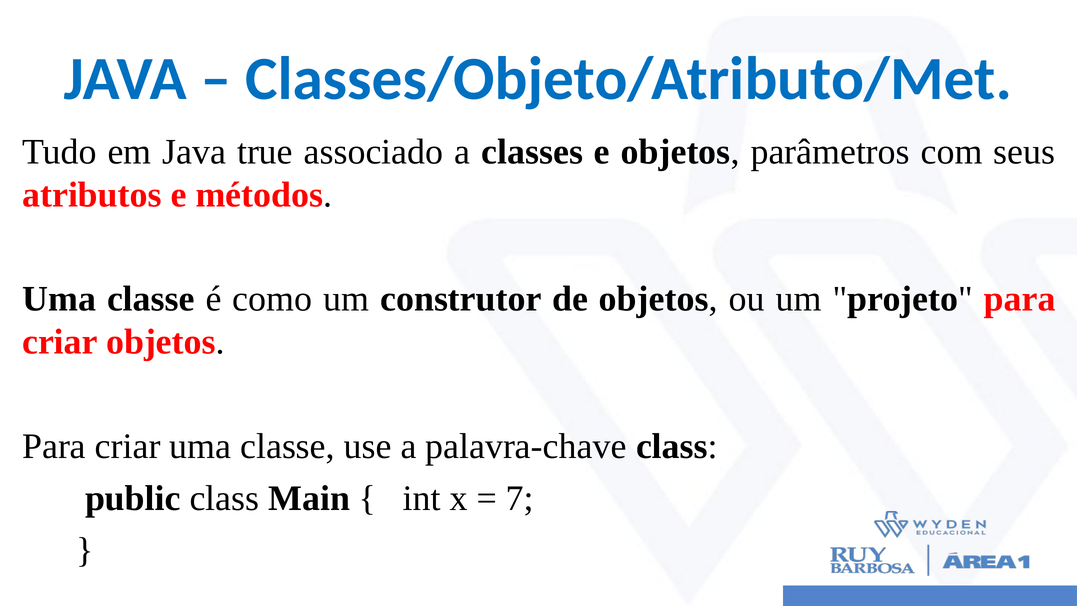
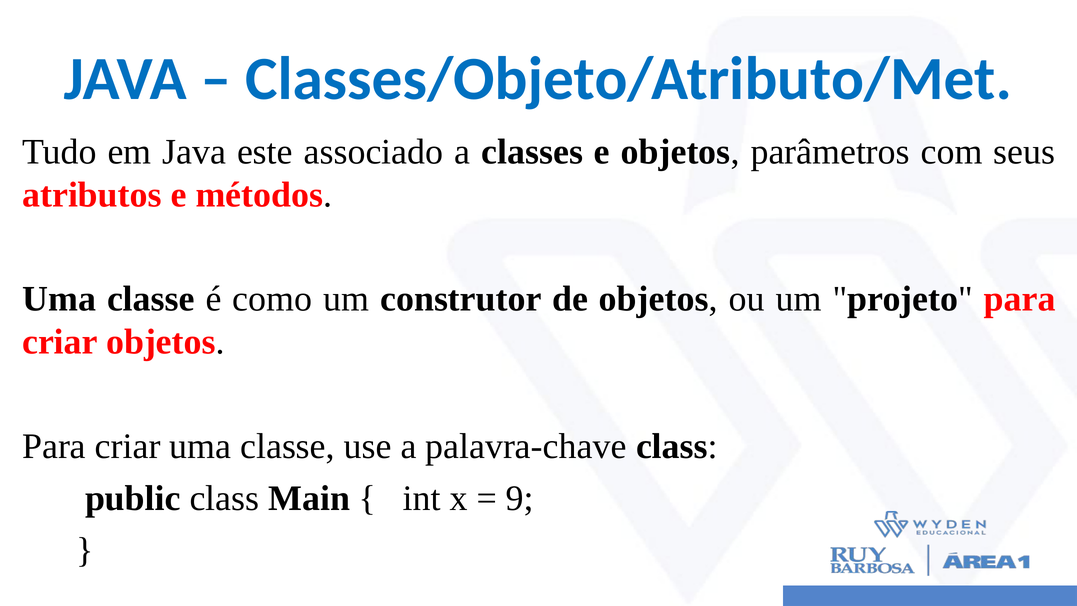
true: true -> este (265, 152)
7: 7 -> 9 (520, 498)
